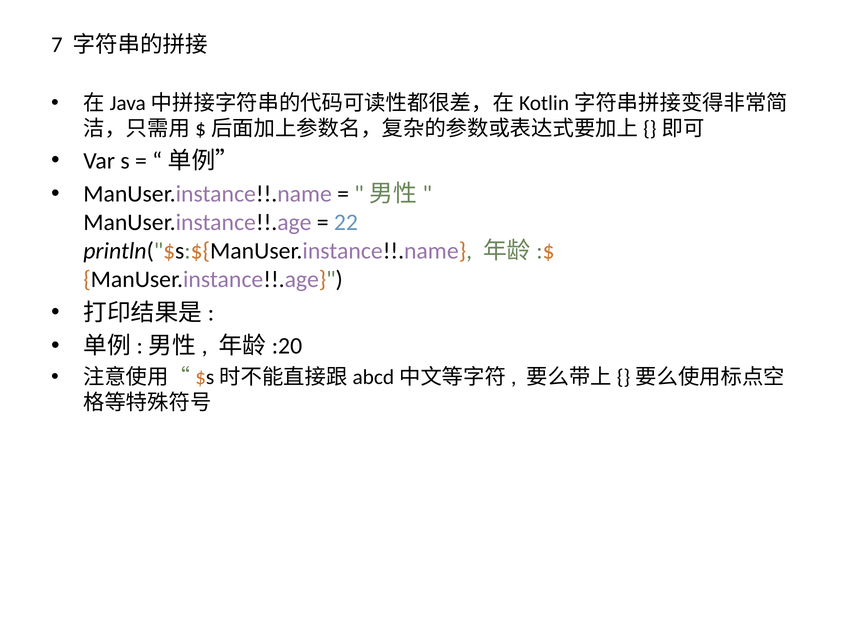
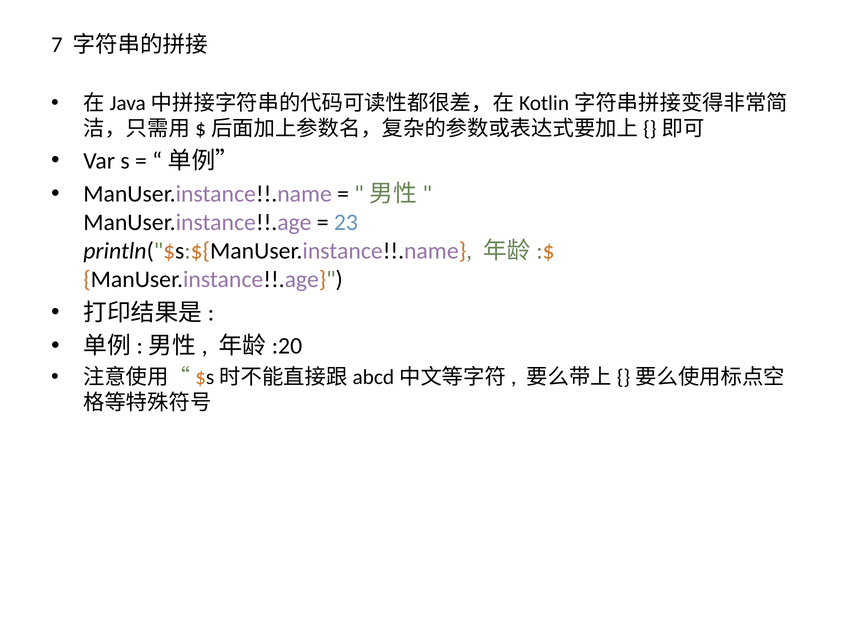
22: 22 -> 23 (346, 223)
